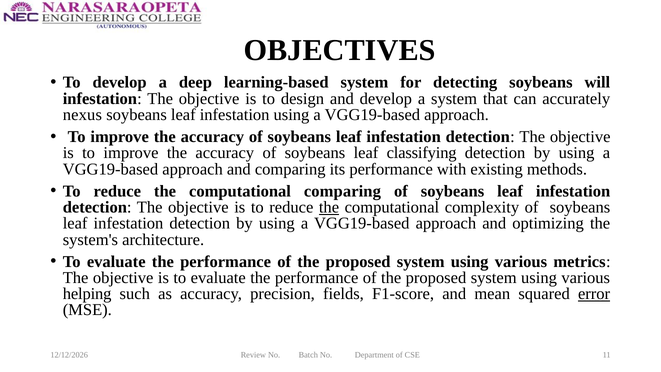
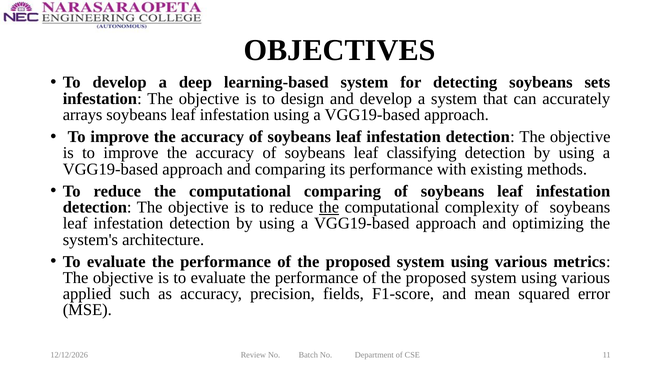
will: will -> sets (597, 82)
nexus: nexus -> arrays (83, 115)
helping: helping -> applied (87, 294)
error underline: present -> none (594, 294)
